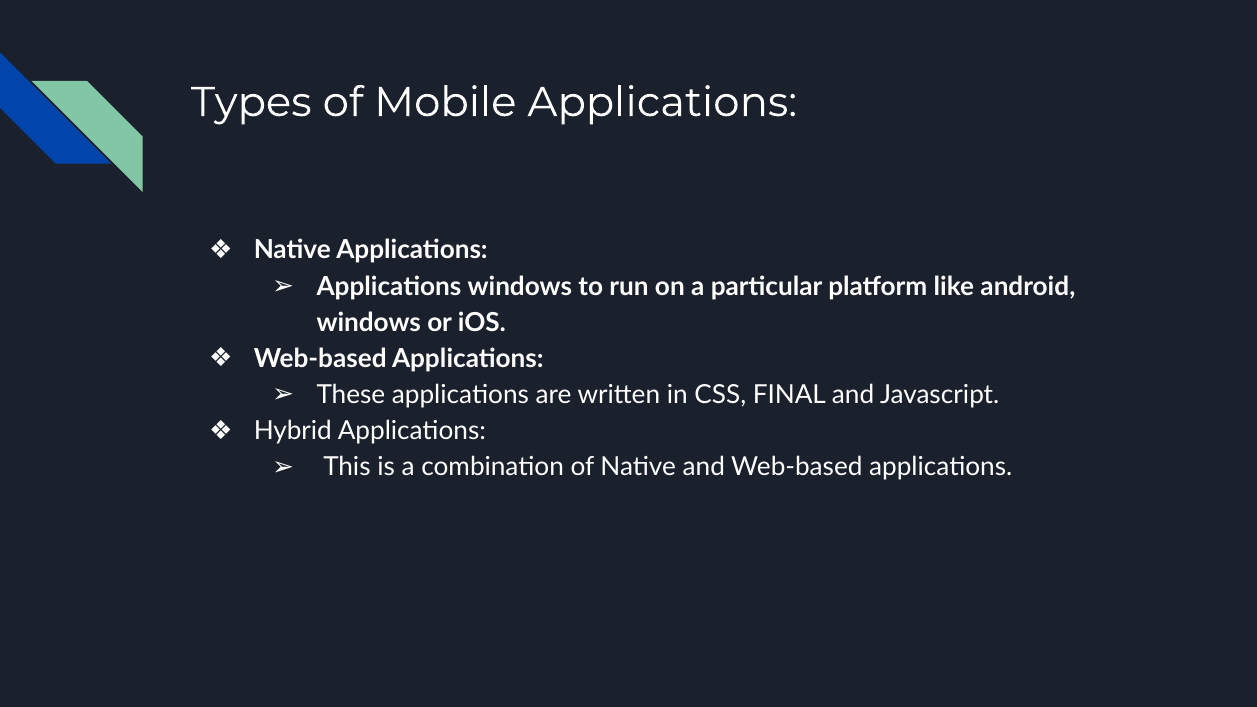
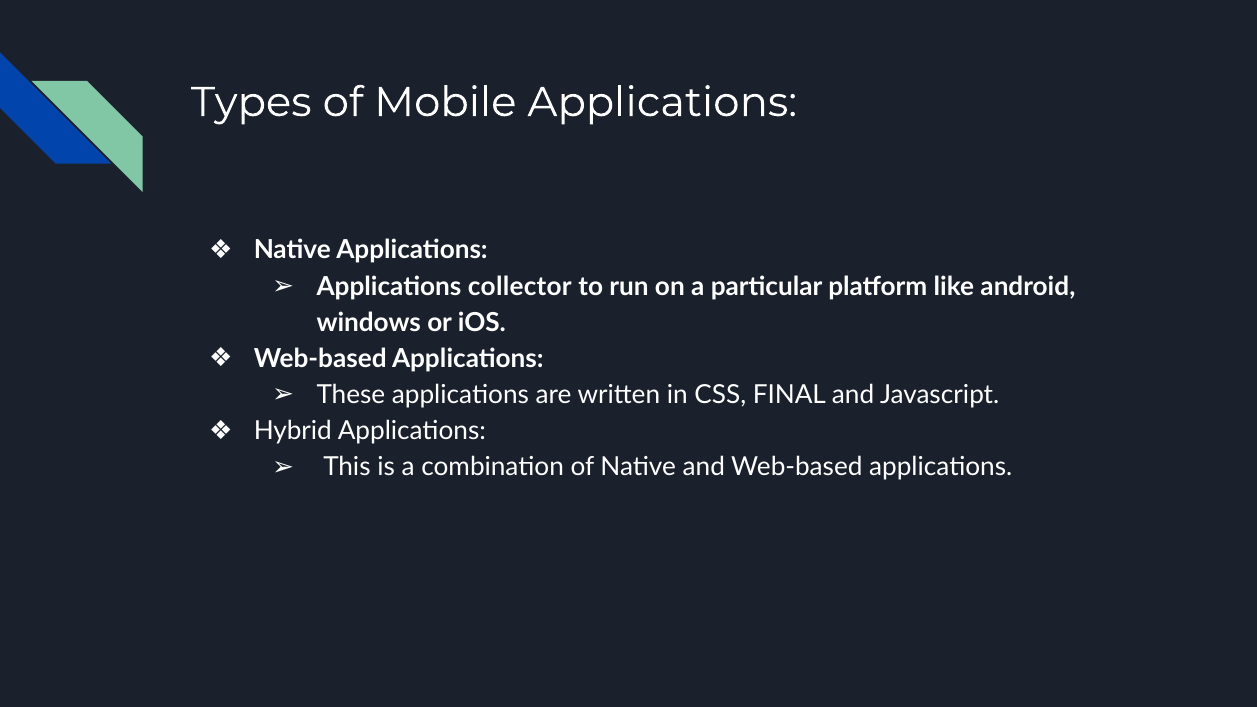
Applications windows: windows -> collector (520, 286)
